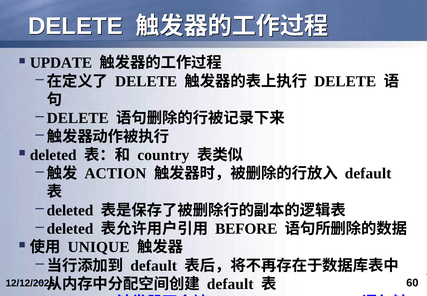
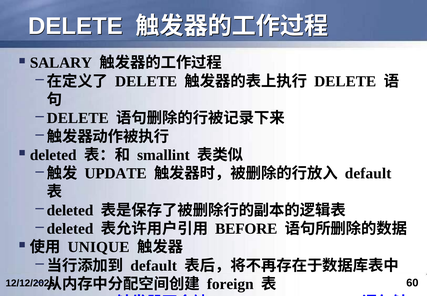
UPDATE: UPDATE -> SALARY (61, 63)
country: country -> smallint (163, 155)
ACTION: ACTION -> UPDATE (116, 173)
default: default -> foreign (230, 284)
